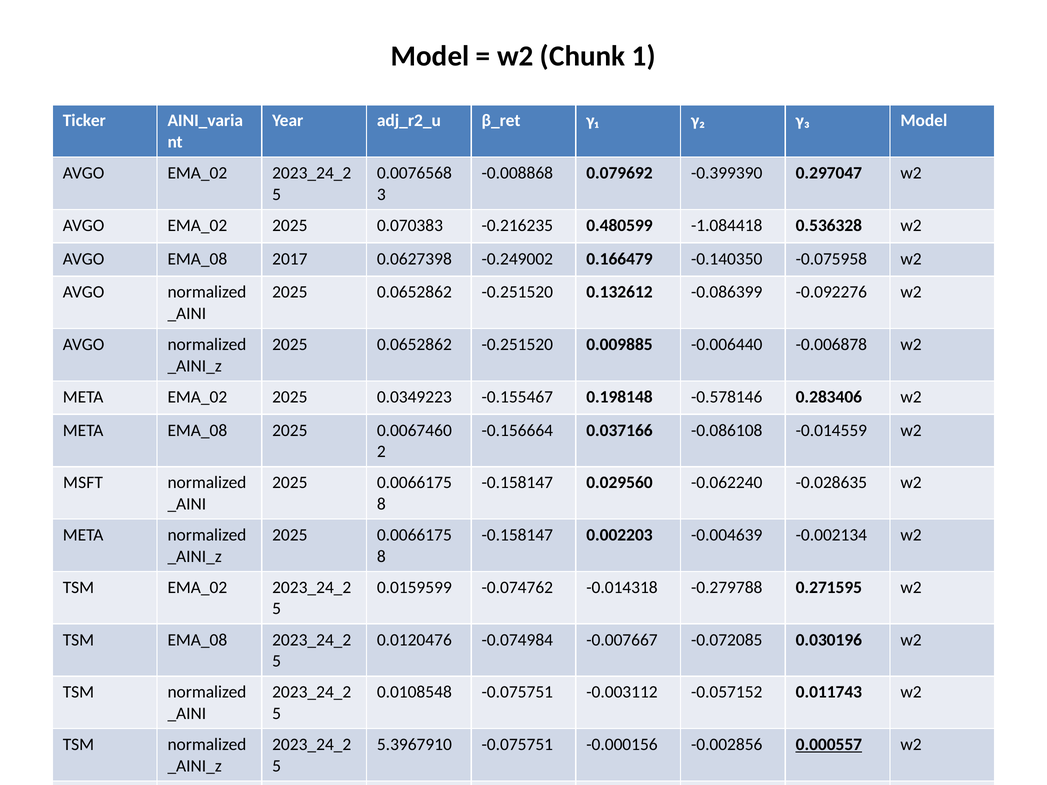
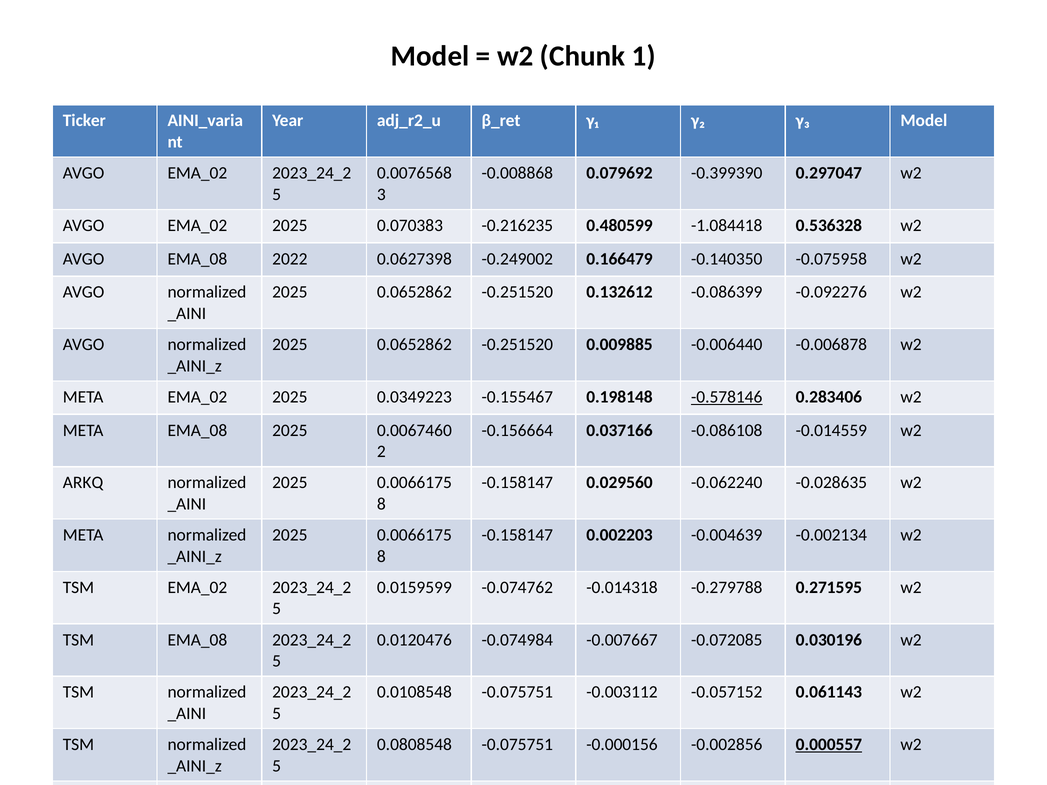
2017: 2017 -> 2022 (290, 259)
-0.578146 underline: none -> present (727, 397)
MSFT: MSFT -> ARKQ (83, 483)
0.011743: 0.011743 -> 0.061143 (829, 692)
5.3967910: 5.3967910 -> 0.0808548 (414, 745)
